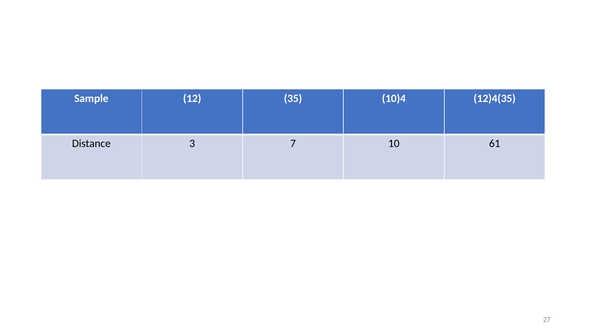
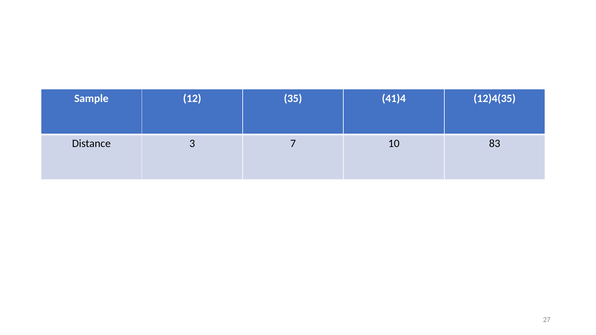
10)4: 10)4 -> 41)4 (394, 98)
61: 61 -> 83 (495, 144)
